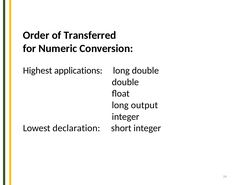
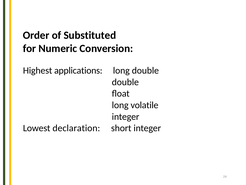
Transferred: Transferred -> Substituted (90, 35)
output: output -> volatile (145, 105)
